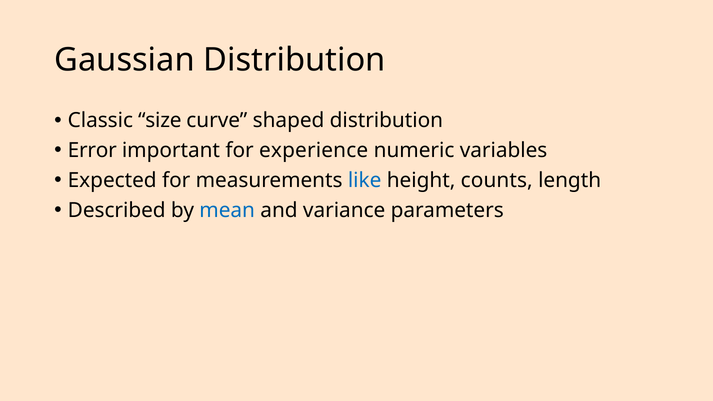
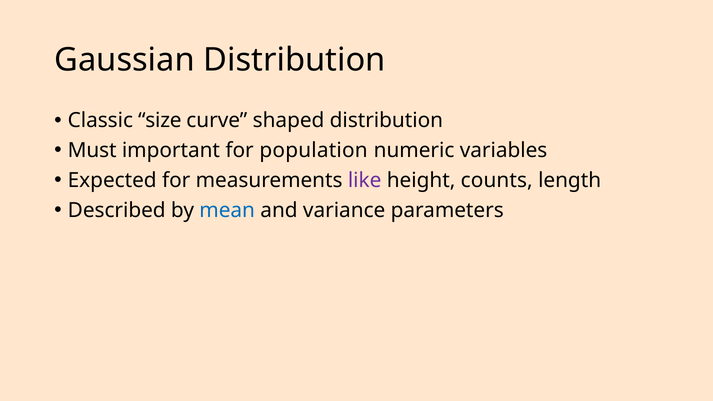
Error: Error -> Must (92, 150)
experience: experience -> population (314, 150)
like colour: blue -> purple (365, 180)
